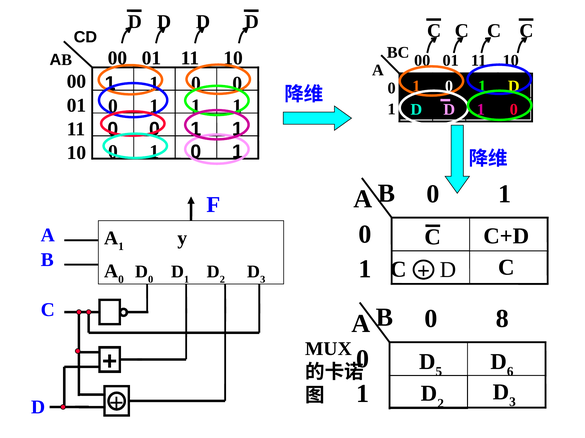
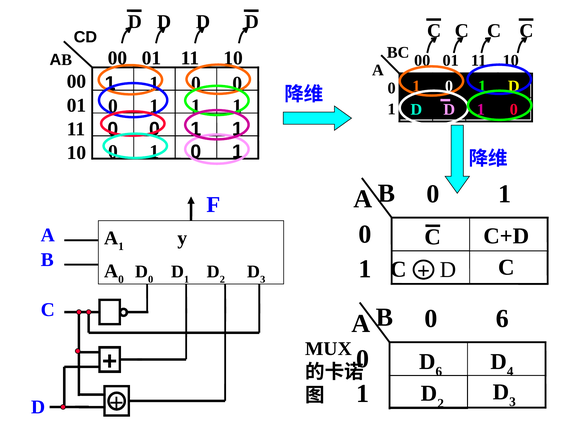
0 8: 8 -> 6 (502, 319)
6: 6 -> 4 (510, 372)
D 5: 5 -> 6 (439, 372)
